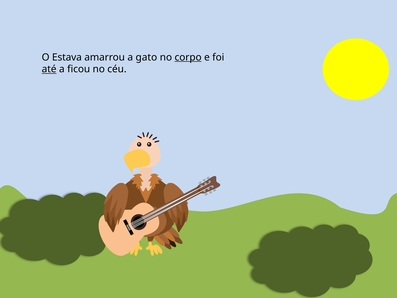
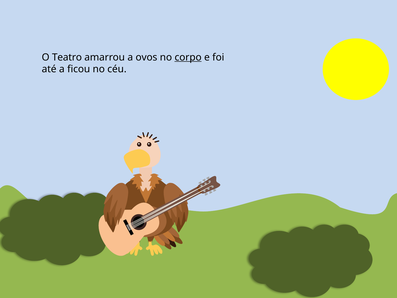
Estava: Estava -> Teatro (67, 57)
gato: gato -> ovos (146, 57)
até underline: present -> none (49, 69)
